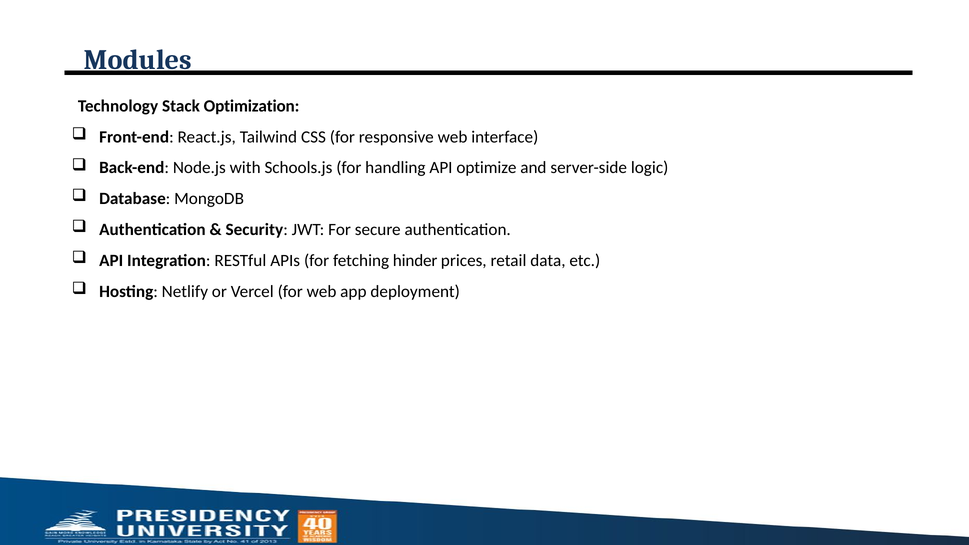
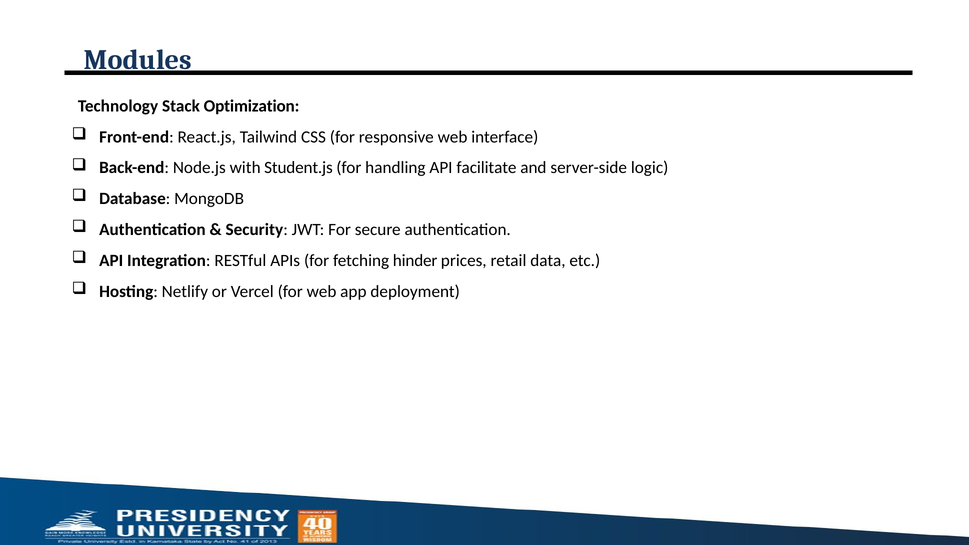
Schools.js: Schools.js -> Student.js (299, 168)
optimize: optimize -> facilitate (486, 168)
